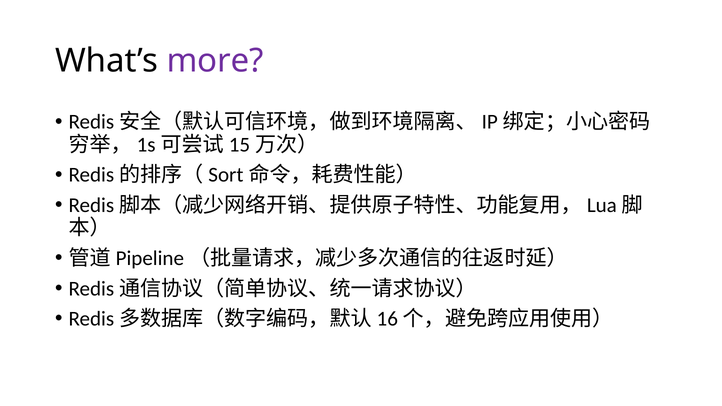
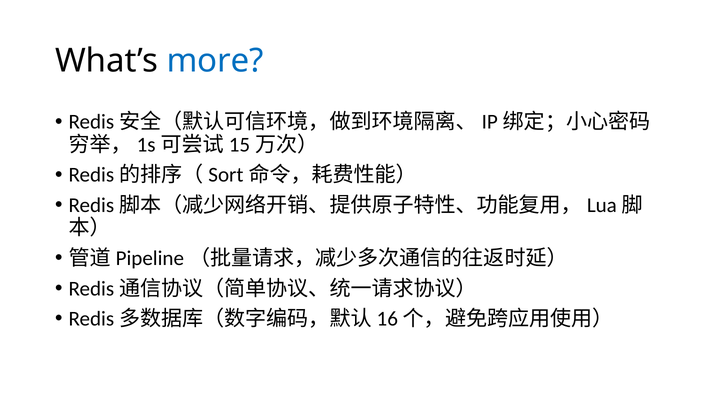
more colour: purple -> blue (215, 61)
